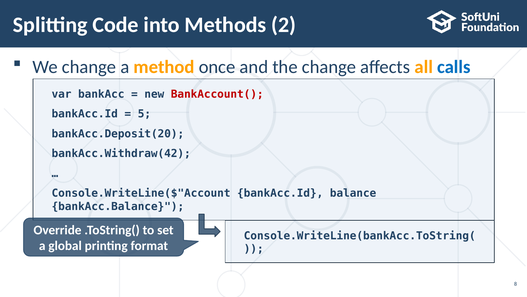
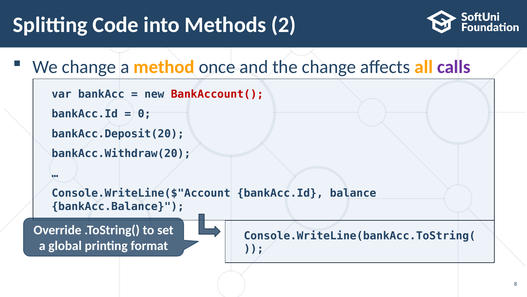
calls colour: blue -> purple (454, 67)
5: 5 -> 0 (144, 114)
bankAcc.Withdraw(42: bankAcc.Withdraw(42 -> bankAcc.Withdraw(20 (121, 153)
